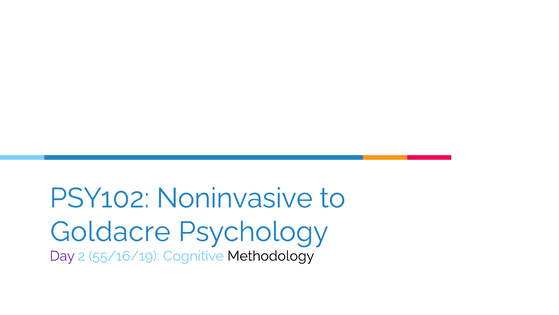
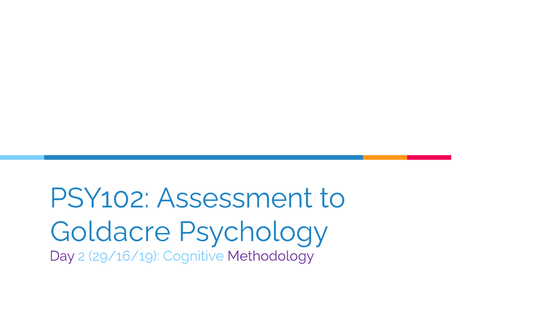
Noninvasive: Noninvasive -> Assessment (235, 198)
55/16/19: 55/16/19 -> 29/16/19 (124, 256)
Methodology colour: black -> purple (271, 256)
